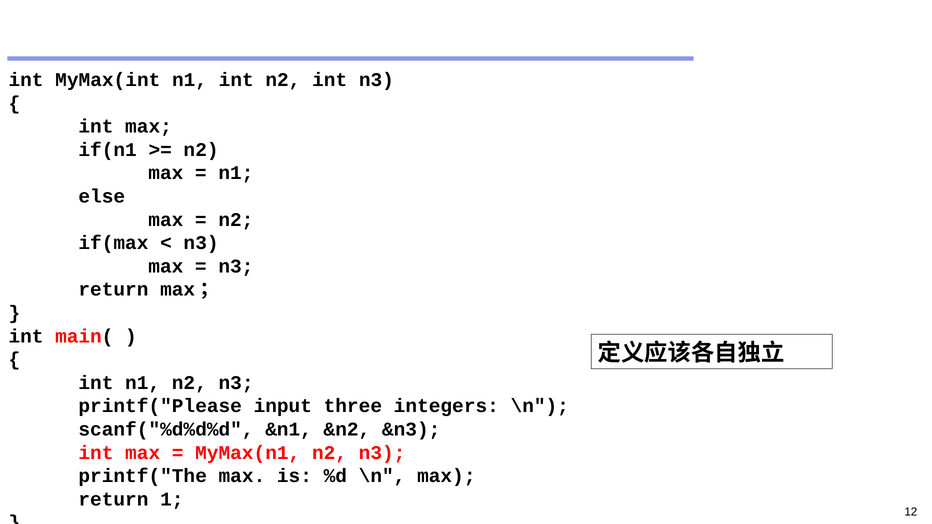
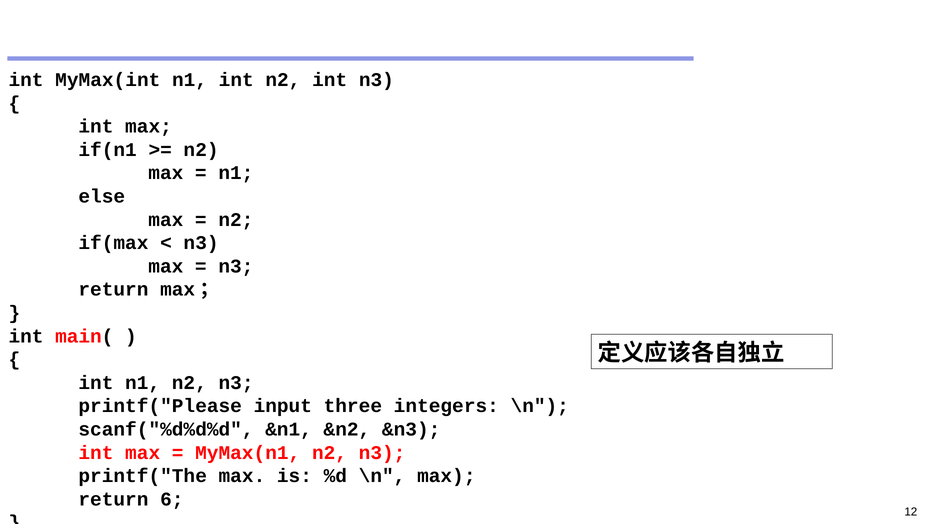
1: 1 -> 6 (172, 499)
